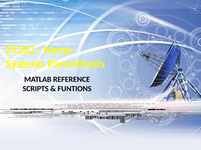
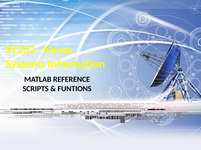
Parenthesis: Parenthesis -> Information (76, 64)
